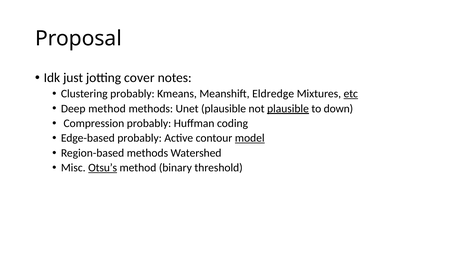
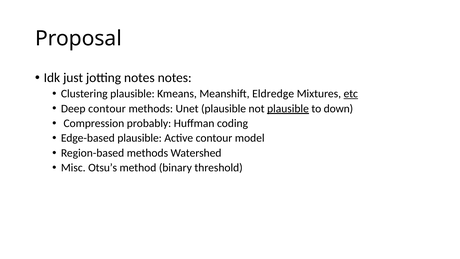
jotting cover: cover -> notes (139, 78)
Clustering probably: probably -> plausible (132, 94)
Deep method: method -> contour (107, 108)
Edge-based probably: probably -> plausible (140, 138)
model underline: present -> none (250, 138)
Otsu’s underline: present -> none (103, 168)
